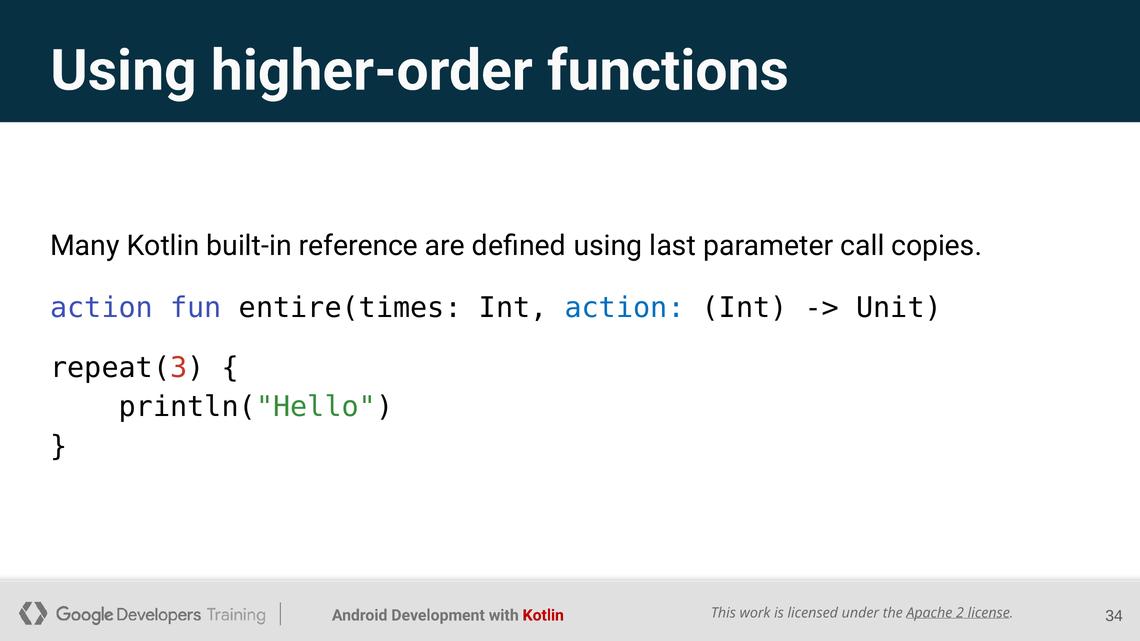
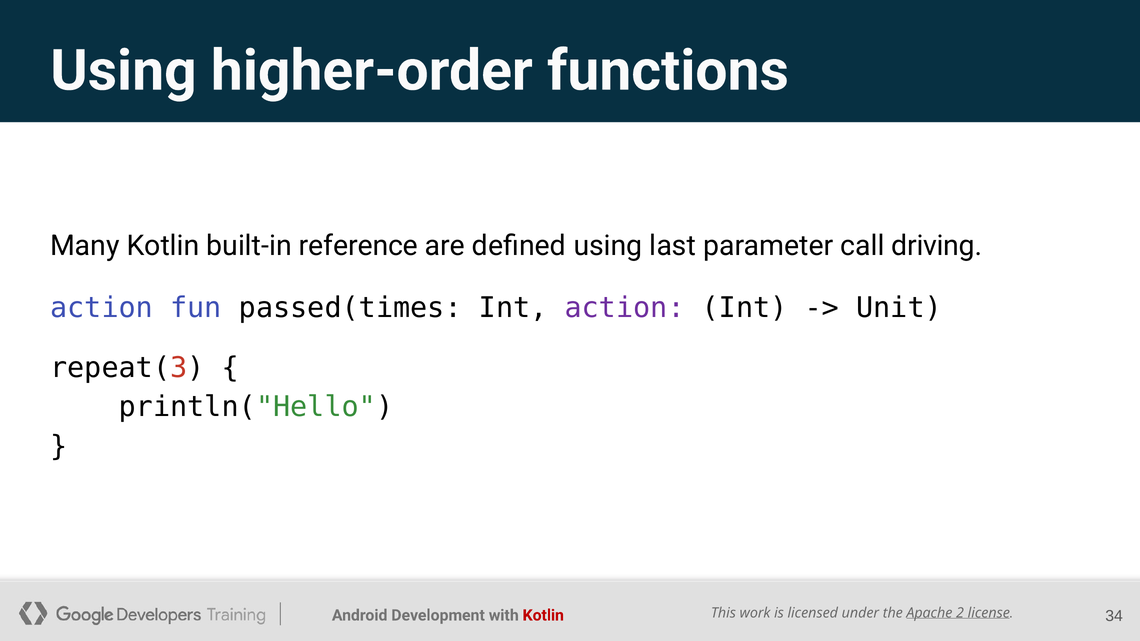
copies: copies -> driving (937, 246)
entire(times: entire(times -> passed(times (350, 308)
action colour: blue -> purple (625, 308)
